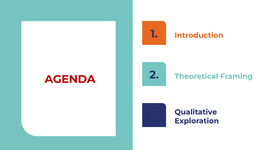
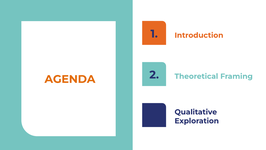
AGENDA colour: red -> orange (70, 79)
